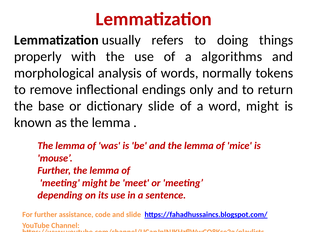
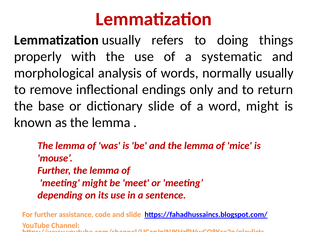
algorithms: algorithms -> systematic (232, 56)
normally tokens: tokens -> usually (274, 73)
